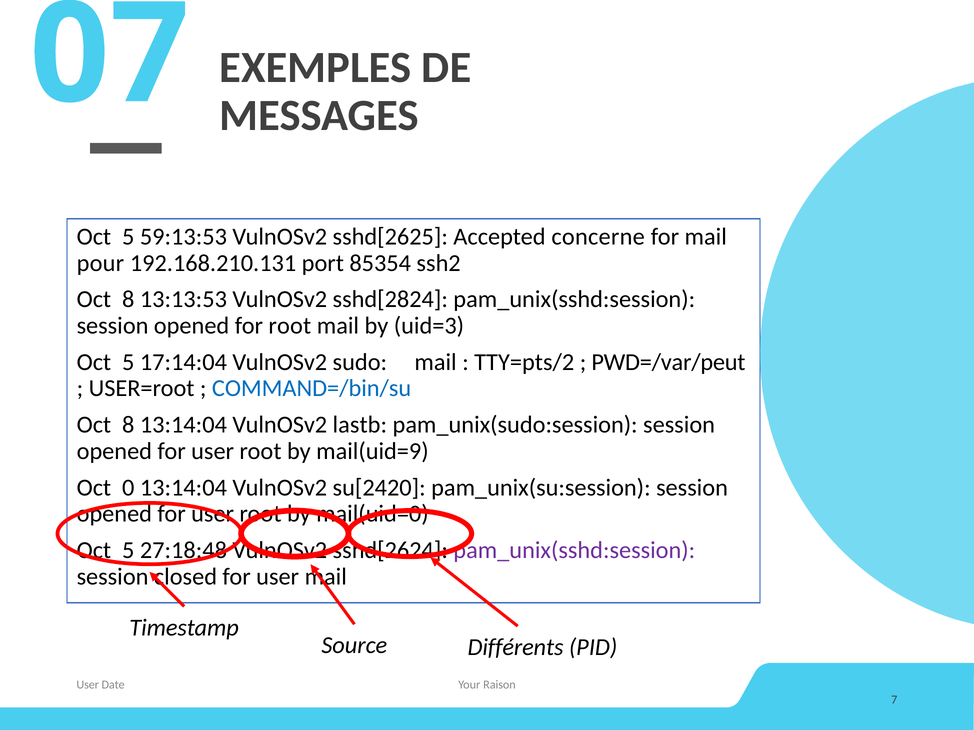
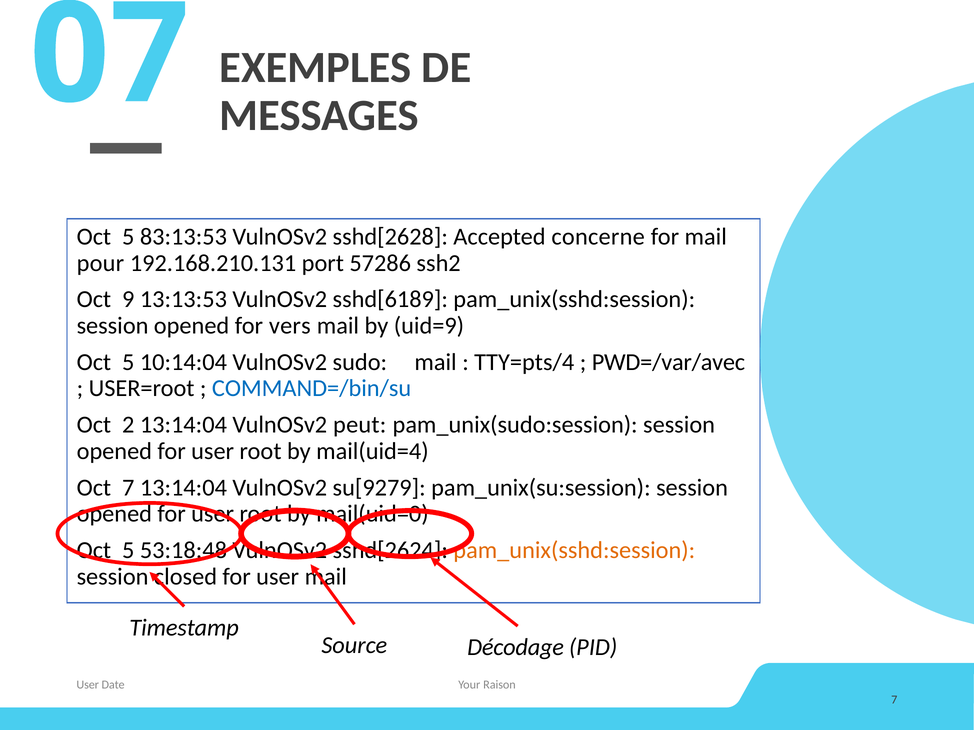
59:13:53: 59:13:53 -> 83:13:53 (183, 237)
sshd[2625: sshd[2625 -> sshd[2628 (390, 237)
85354: 85354 -> 57286 (380, 263)
8: 8 -> 9 (128, 300)
sshd[2824: sshd[2824 -> sshd[6189 (390, 300)
for root: root -> vers (290, 326)
uid=3: uid=3 -> uid=9 (429, 326)
17:14:04: 17:14:04 -> 10:14:04 (183, 362)
TTY=pts/2: TTY=pts/2 -> TTY=pts/4 (524, 362)
PWD=/var/peut: PWD=/var/peut -> PWD=/var/avec (668, 362)
8: 8 -> 2 (128, 425)
lastb: lastb -> peut (360, 425)
mail(uid=9: mail(uid=9 -> mail(uid=4 (372, 452)
Oct 0: 0 -> 7 (128, 488)
su[2420: su[2420 -> su[9279 (379, 488)
27:18:48: 27:18:48 -> 53:18:48 (183, 551)
pam_unix(sshd:session colour: purple -> orange (574, 551)
Différents: Différents -> Décodage (516, 648)
